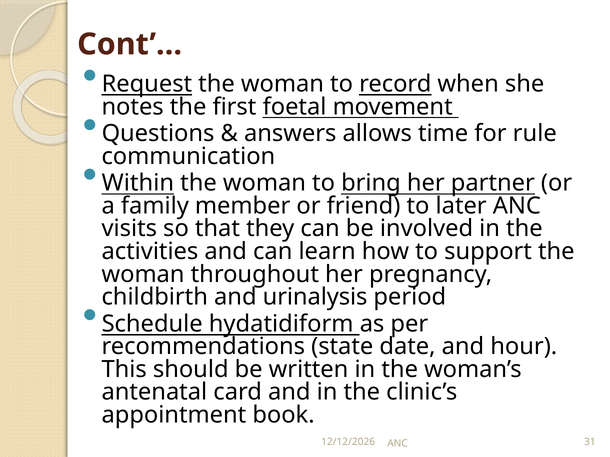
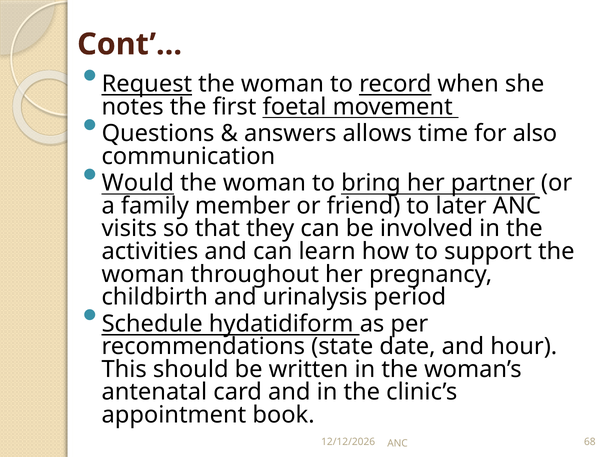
rule: rule -> also (535, 134)
Within: Within -> Would (138, 183)
31: 31 -> 68 (590, 442)
